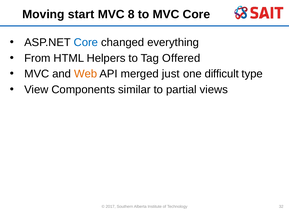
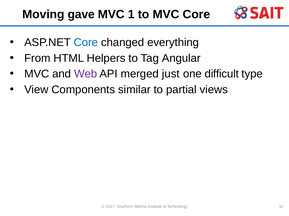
start: start -> gave (81, 14)
8: 8 -> 1 (131, 14)
Offered: Offered -> Angular (181, 58)
Web colour: orange -> purple (86, 74)
